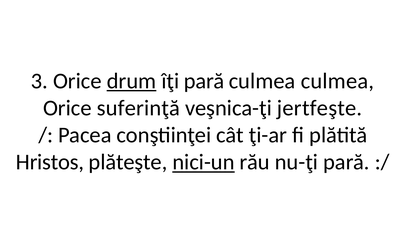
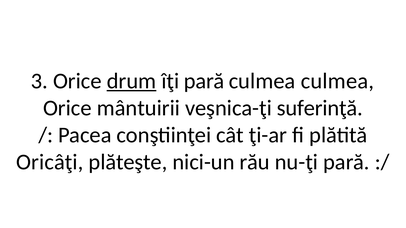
suferinţă: suferinţă -> mântuirii (138, 108)
jertfeşte: jertfeşte -> suferinţă (320, 108)
Hristos: Hristos -> Oricâţi (50, 162)
nici-un underline: present -> none (204, 162)
